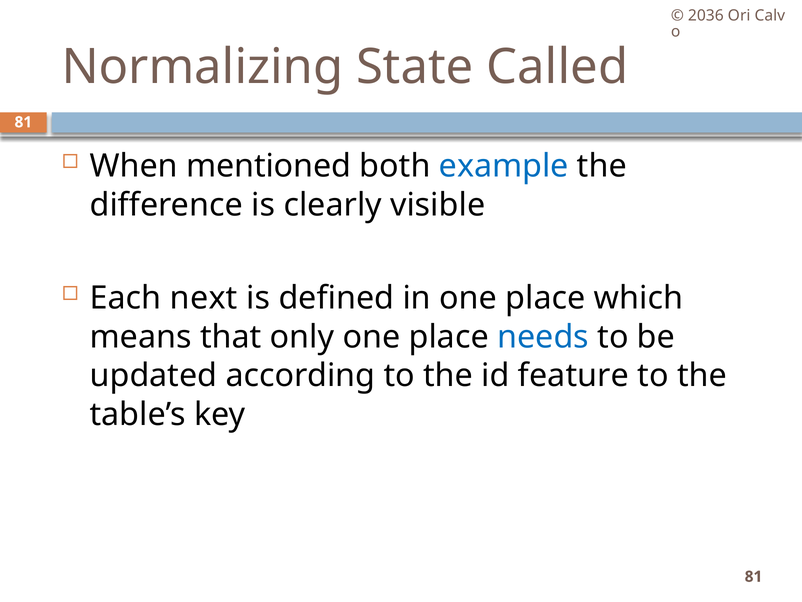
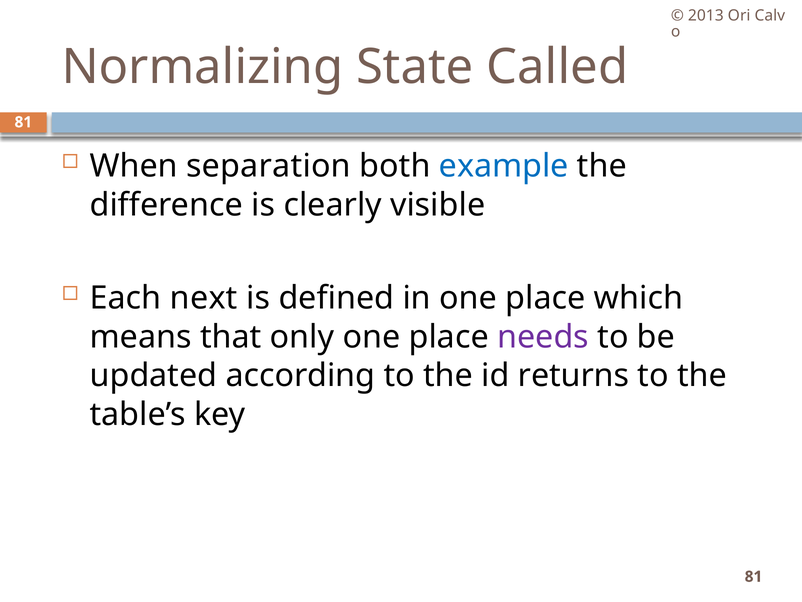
2036: 2036 -> 2013 (706, 16)
mentioned: mentioned -> separation (269, 166)
needs colour: blue -> purple (543, 337)
feature: feature -> returns (574, 375)
